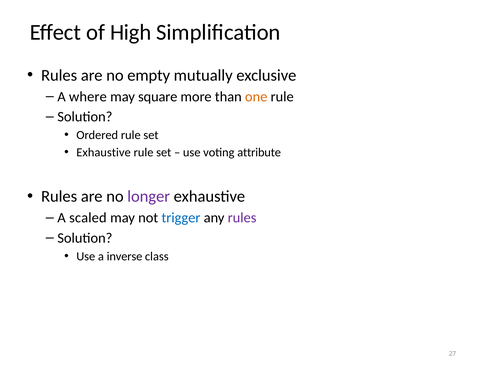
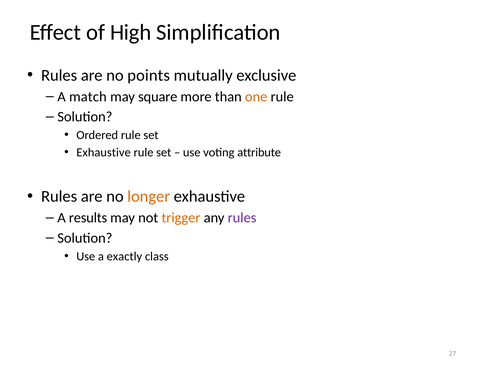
empty: empty -> points (149, 75)
where: where -> match (88, 97)
longer colour: purple -> orange (149, 197)
scaled: scaled -> results (88, 218)
trigger colour: blue -> orange (181, 218)
inverse: inverse -> exactly (124, 257)
